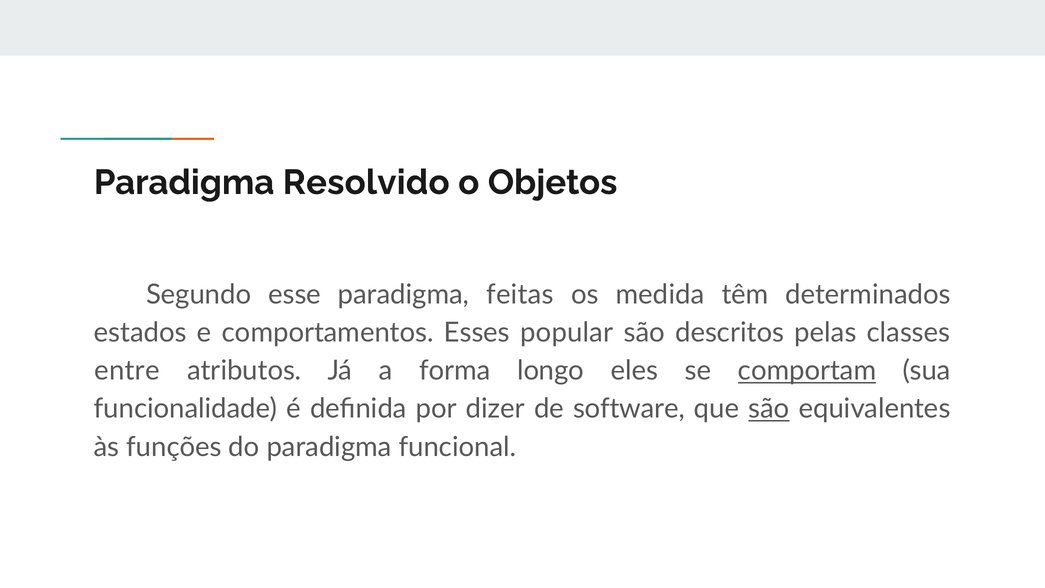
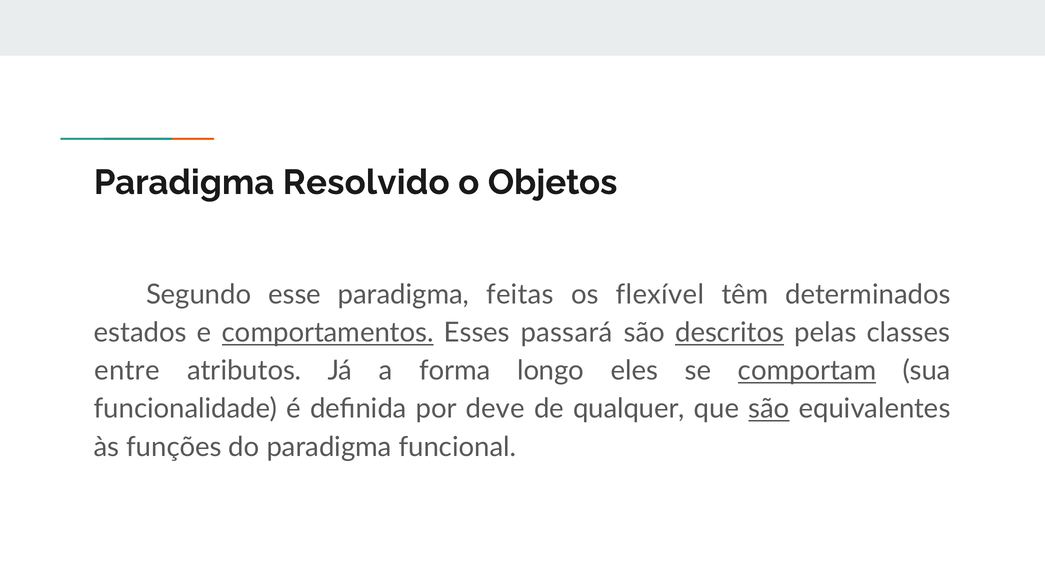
medida: medida -> flexível (660, 295)
comportamentos underline: none -> present (328, 333)
popular: popular -> passará (567, 333)
descritos underline: none -> present (730, 333)
dizer: dizer -> deve (495, 409)
software: software -> qualquer (629, 409)
